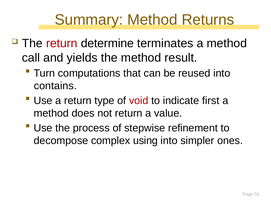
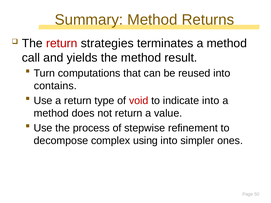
determine: determine -> strategies (107, 43)
indicate first: first -> into (211, 101)
